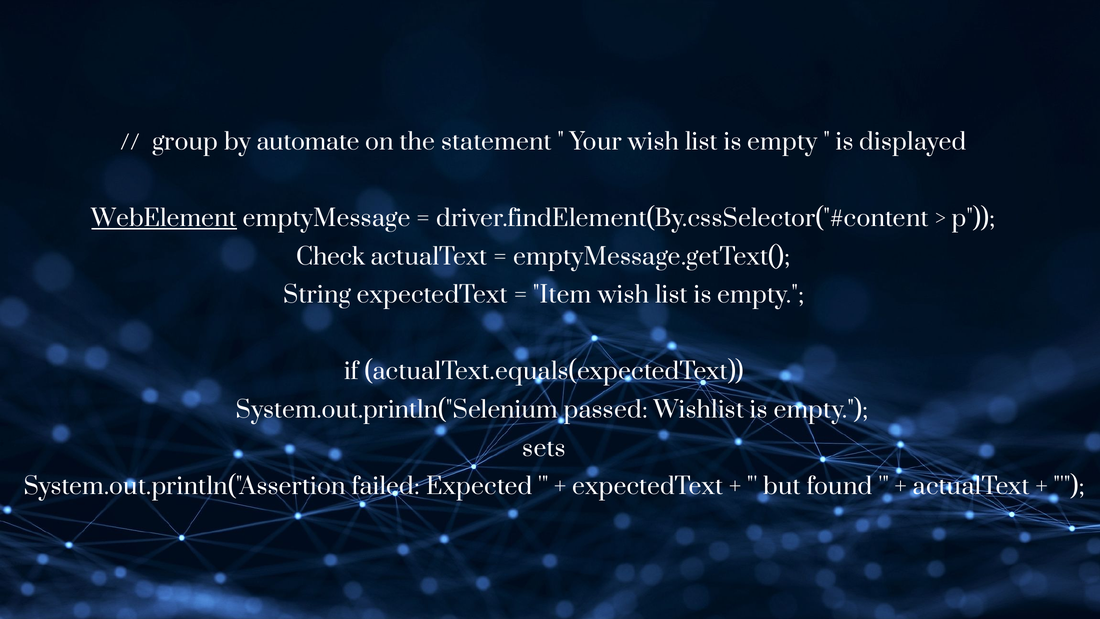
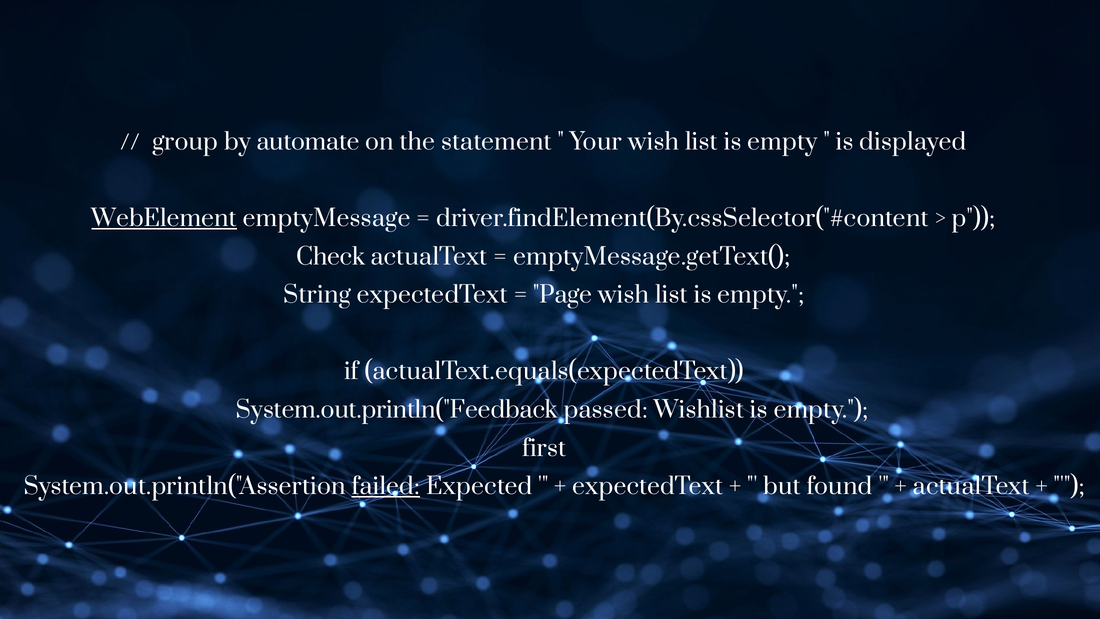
Item: Item -> Page (563, 295)
System.out.println("Selenium: System.out.println("Selenium -> System.out.println("Feedback (397, 410)
sets: sets -> first (544, 448)
failed underline: none -> present (386, 487)
